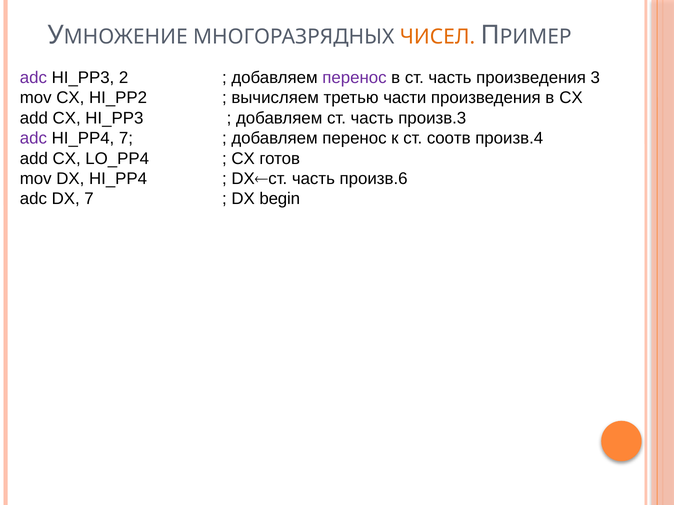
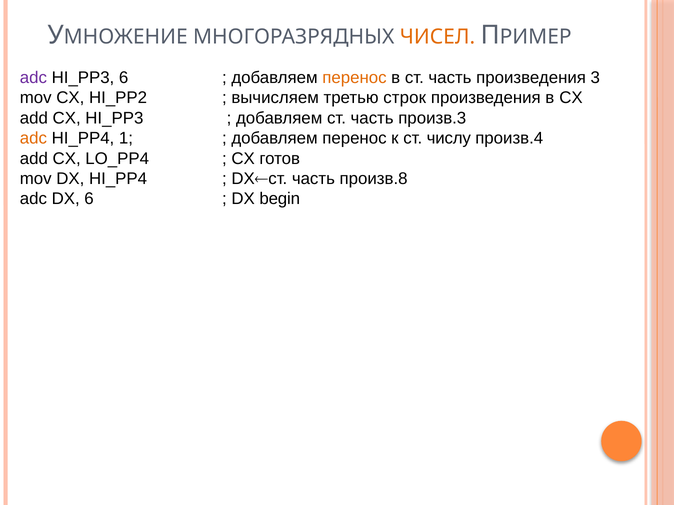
HI_PP3 2: 2 -> 6 (124, 78)
перенос colour: purple -> orange (354, 78)
части: части -> строк (405, 98)
adc colour: purple -> orange (33, 138)
HI_PP4 7: 7 -> 1 (126, 138)
соотв: соотв -> числу (449, 138)
произв.6: произв.6 -> произв.8 (374, 179)
DX 7: 7 -> 6 (89, 199)
